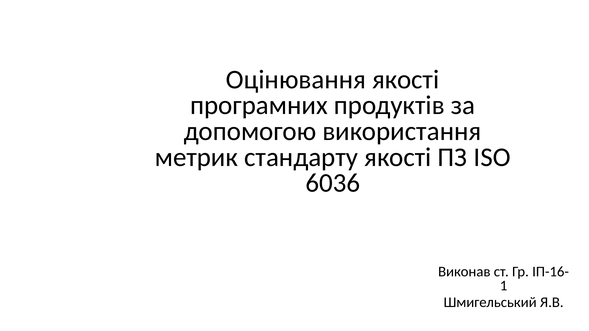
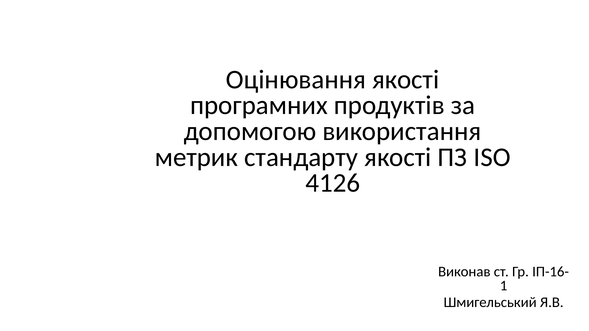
6036: 6036 -> 4126 (333, 183)
